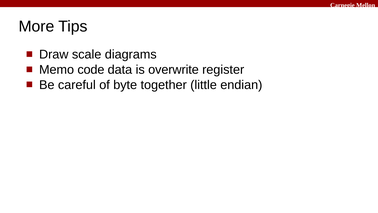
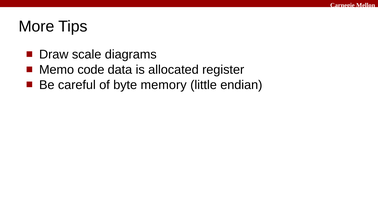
overwrite: overwrite -> allocated (173, 70)
together: together -> memory (164, 85)
